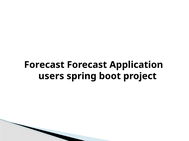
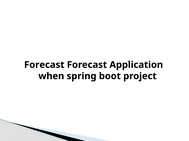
users: users -> when (51, 76)
